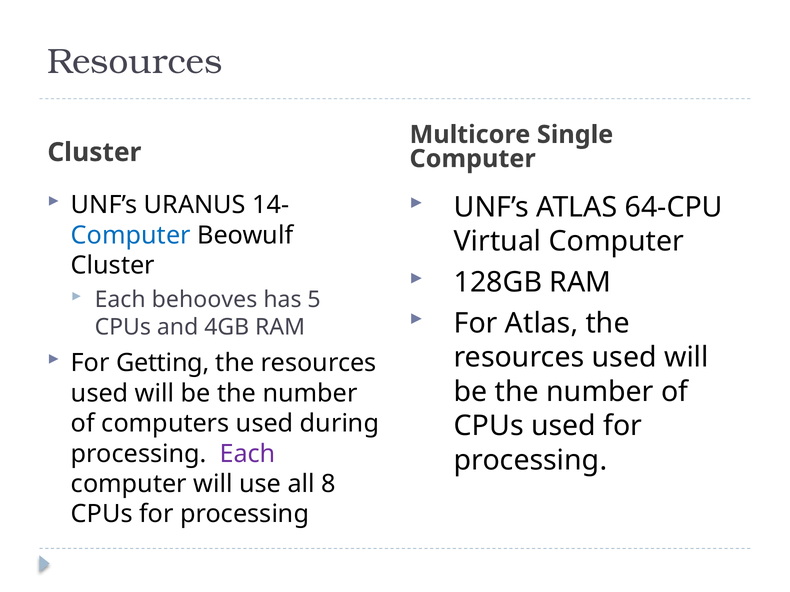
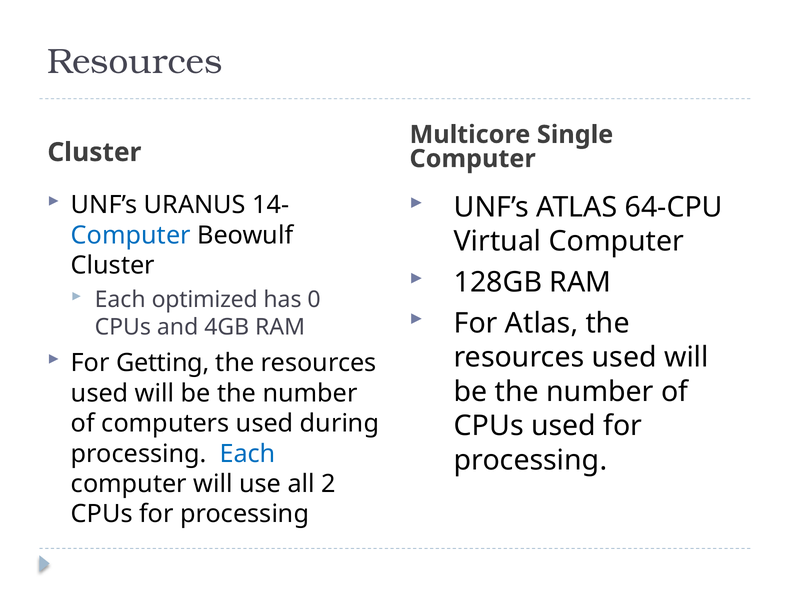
behooves: behooves -> optimized (205, 300)
5: 5 -> 0 (314, 300)
Each colour: purple -> blue (248, 454)
8: 8 -> 2 (329, 484)
